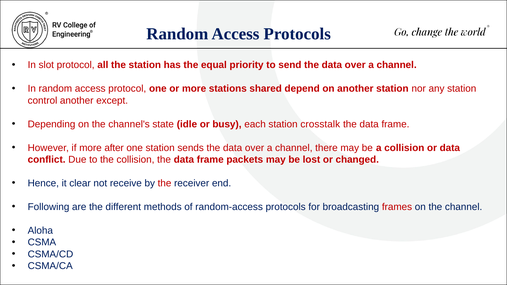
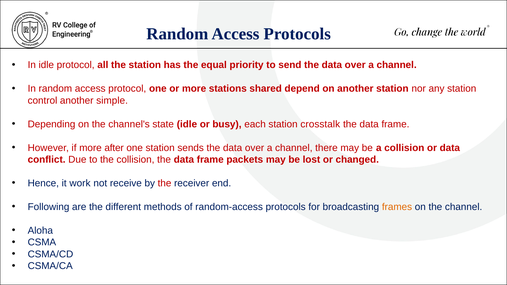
In slot: slot -> idle (46, 65)
except: except -> simple (112, 101)
clear: clear -> work (80, 183)
frames colour: red -> orange (397, 207)
